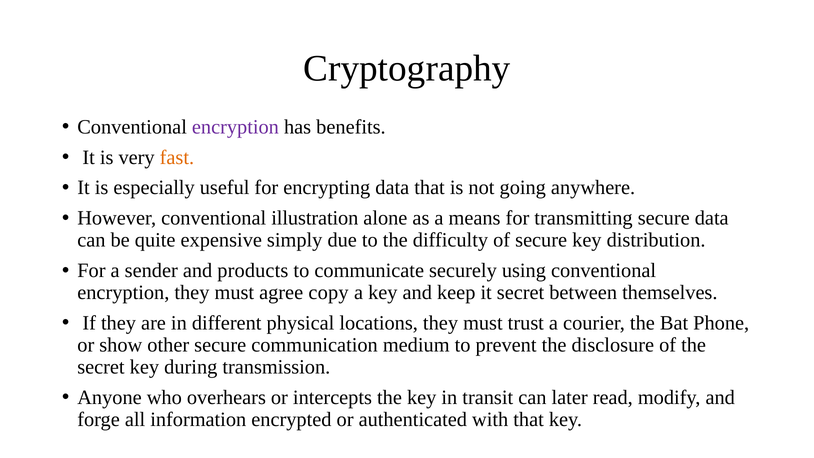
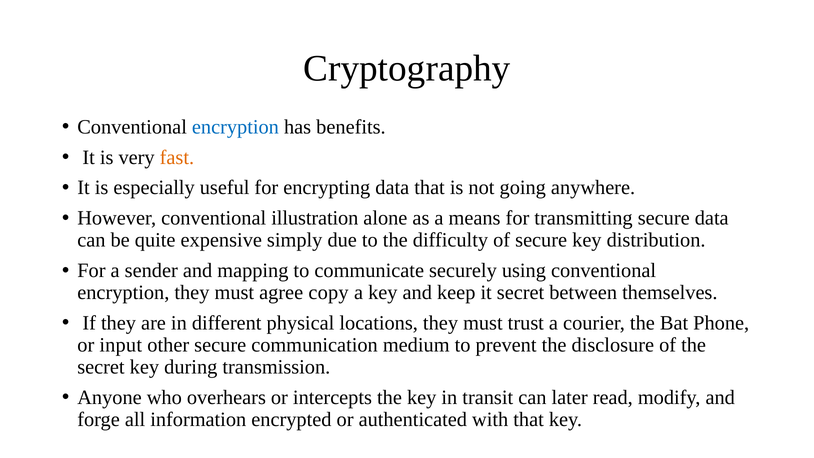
encryption colour: purple -> blue (235, 127)
products: products -> mapping (253, 271)
show: show -> input (121, 345)
